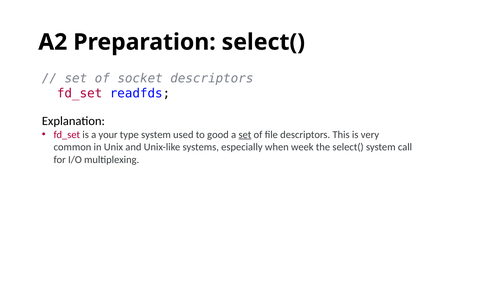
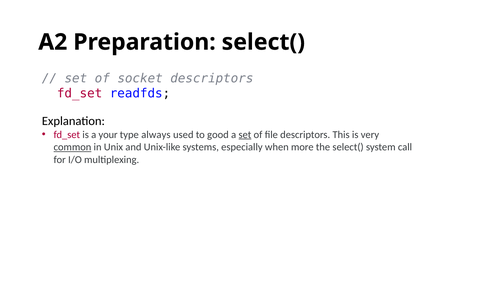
type system: system -> always (156, 135)
common underline: none -> present (72, 147)
week: week -> more (302, 147)
